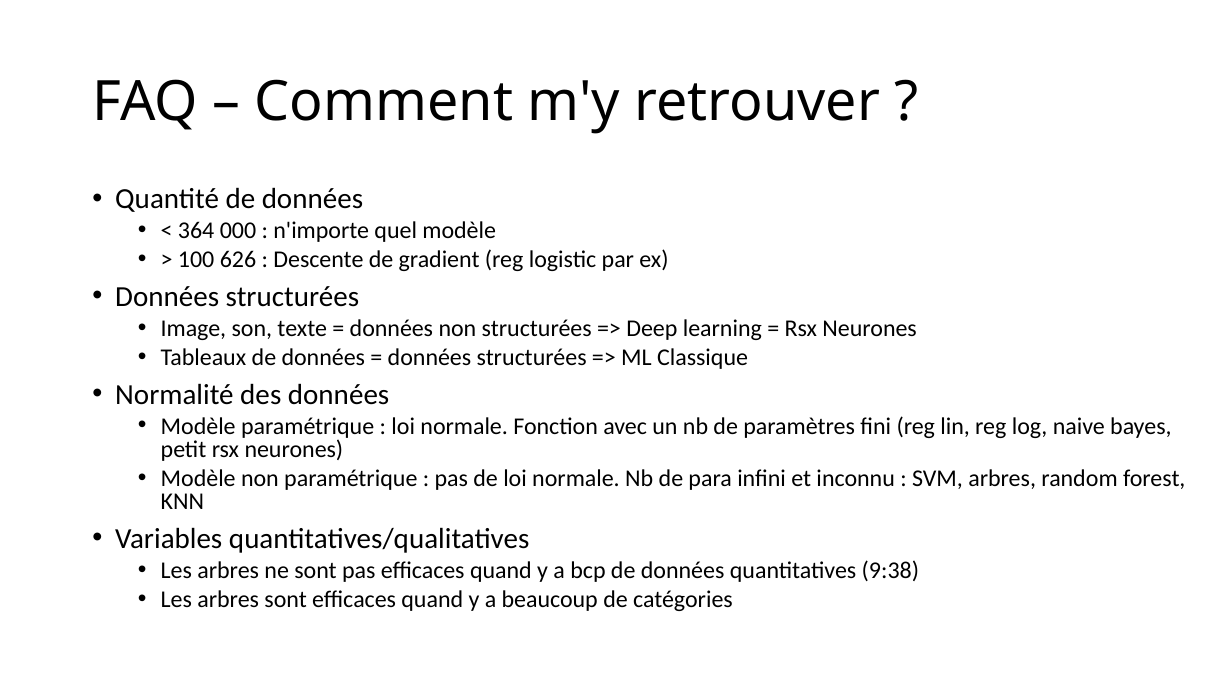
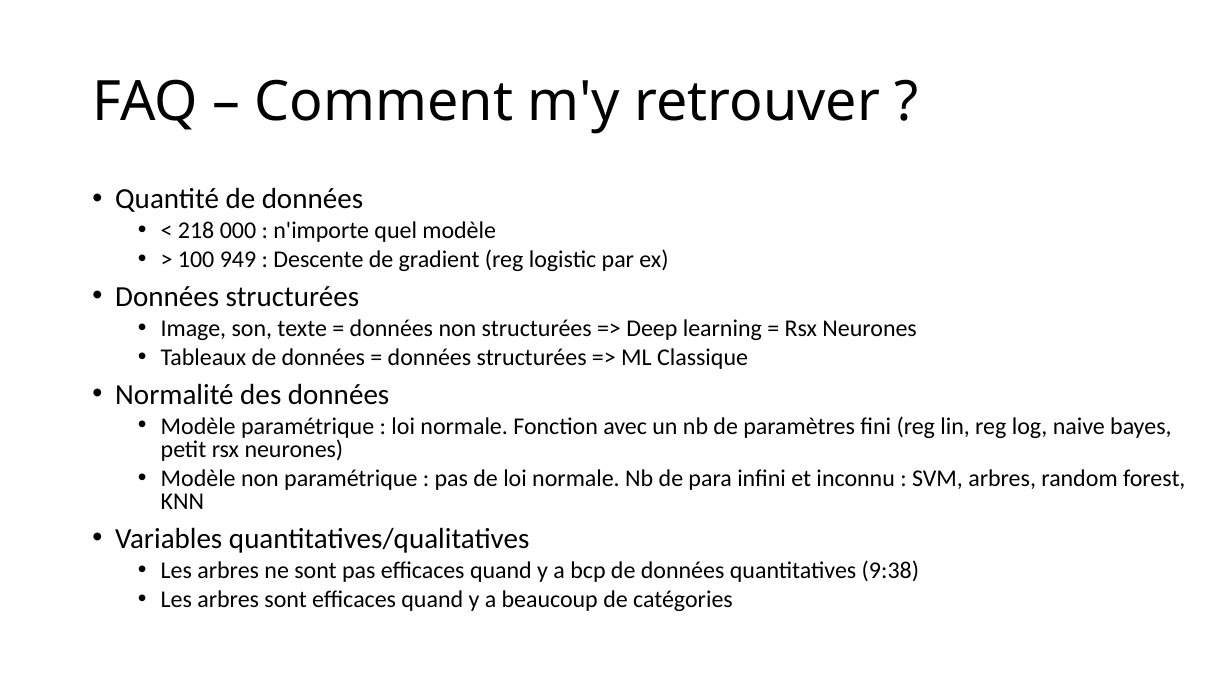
364: 364 -> 218 (196, 231)
626: 626 -> 949 (238, 260)
